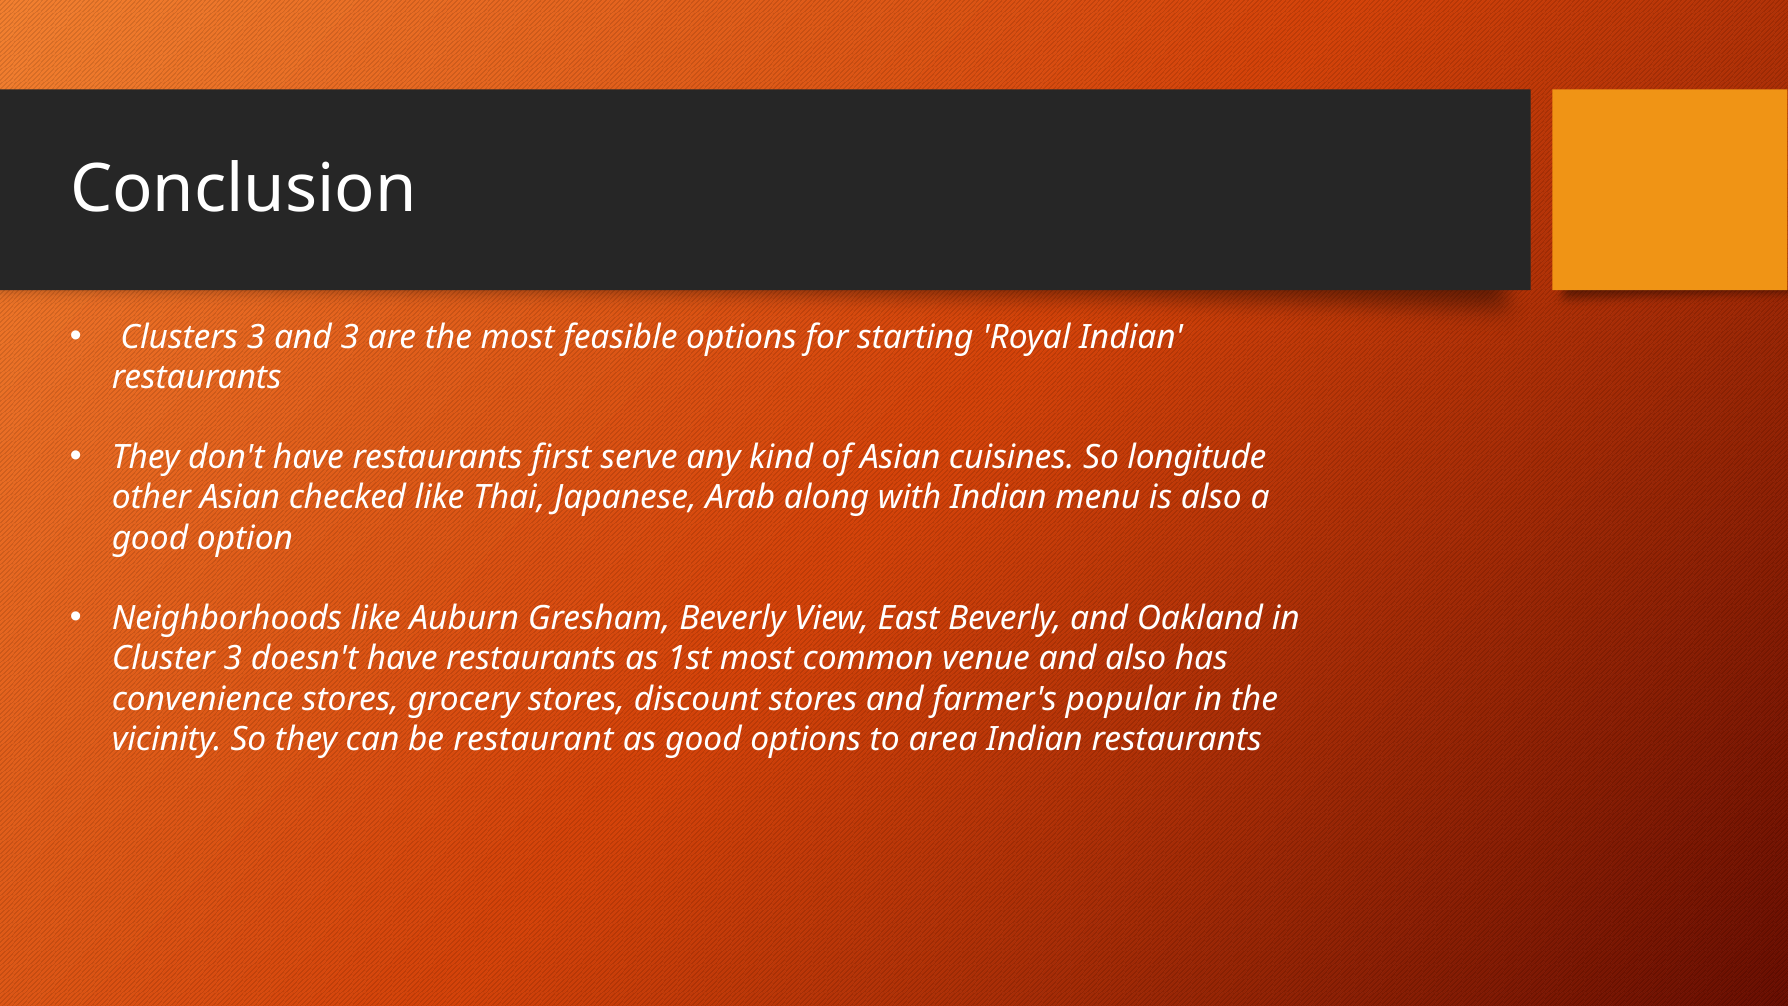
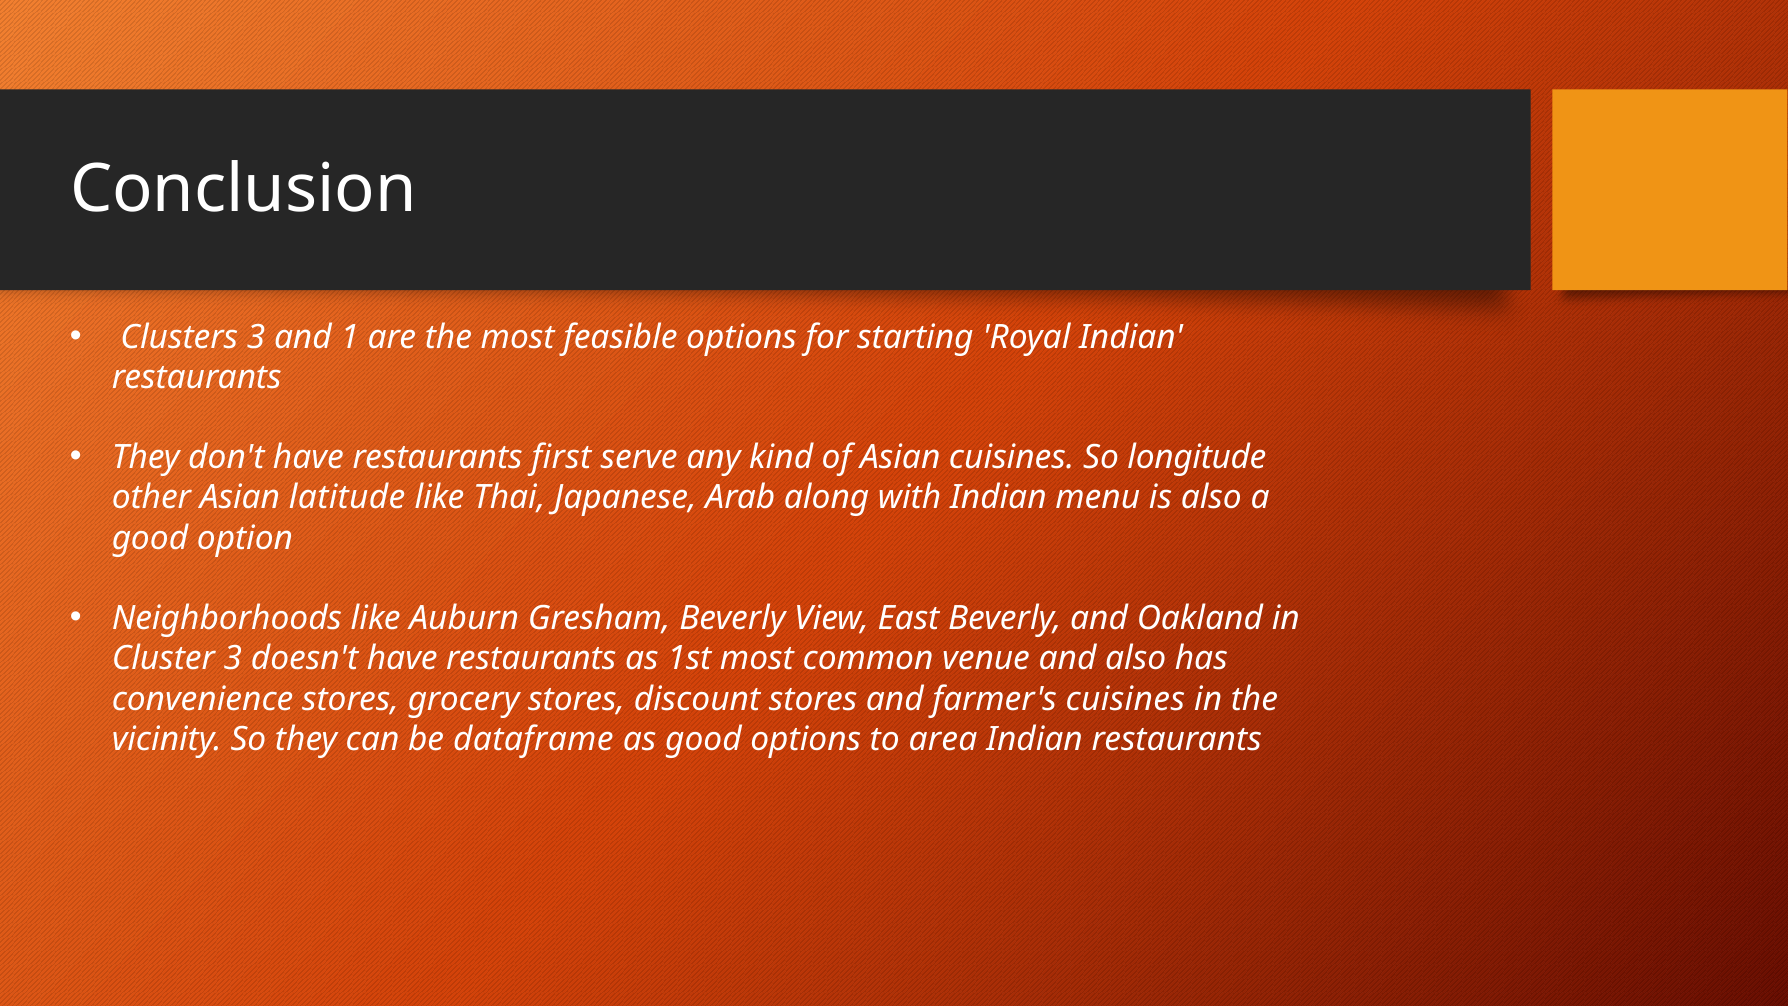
and 3: 3 -> 1 (350, 337)
checked: checked -> latitude (347, 498)
farmer's popular: popular -> cuisines (1125, 699)
restaurant: restaurant -> dataframe (533, 739)
